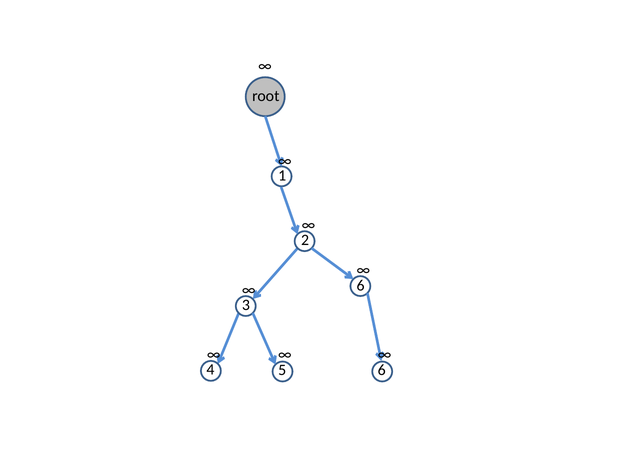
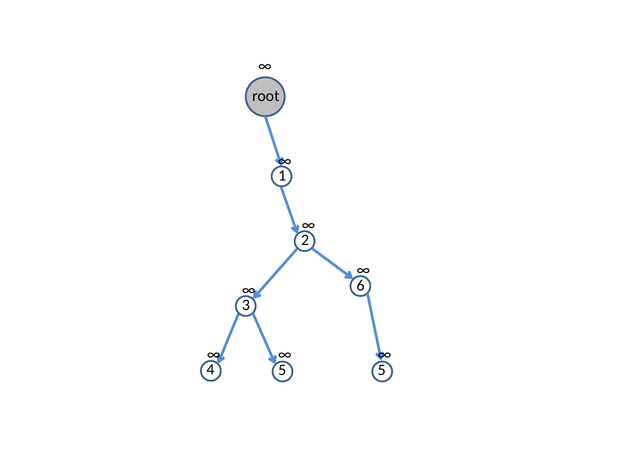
4 6: 6 -> 5 (382, 370)
